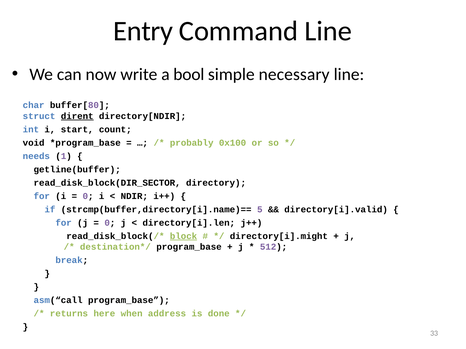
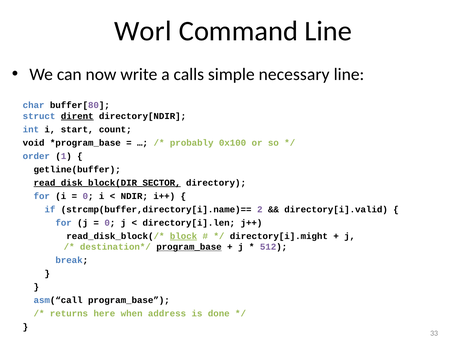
Entry: Entry -> Worl (143, 31)
bool: bool -> calls (189, 74)
needs: needs -> order (36, 156)
read_disk_block(DIR_SECTOR underline: none -> present (107, 183)
5: 5 -> 2 (260, 210)
program_base underline: none -> present (189, 247)
